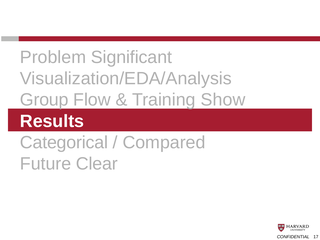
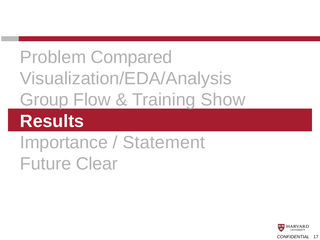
Significant: Significant -> Compared (132, 57)
Categorical: Categorical -> Importance (64, 143)
Compared: Compared -> Statement (164, 143)
